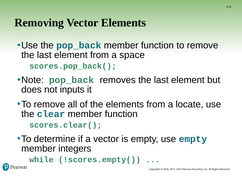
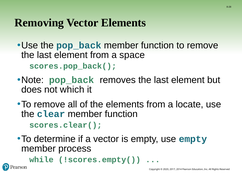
inputs: inputs -> which (72, 89)
integers: integers -> process (75, 148)
